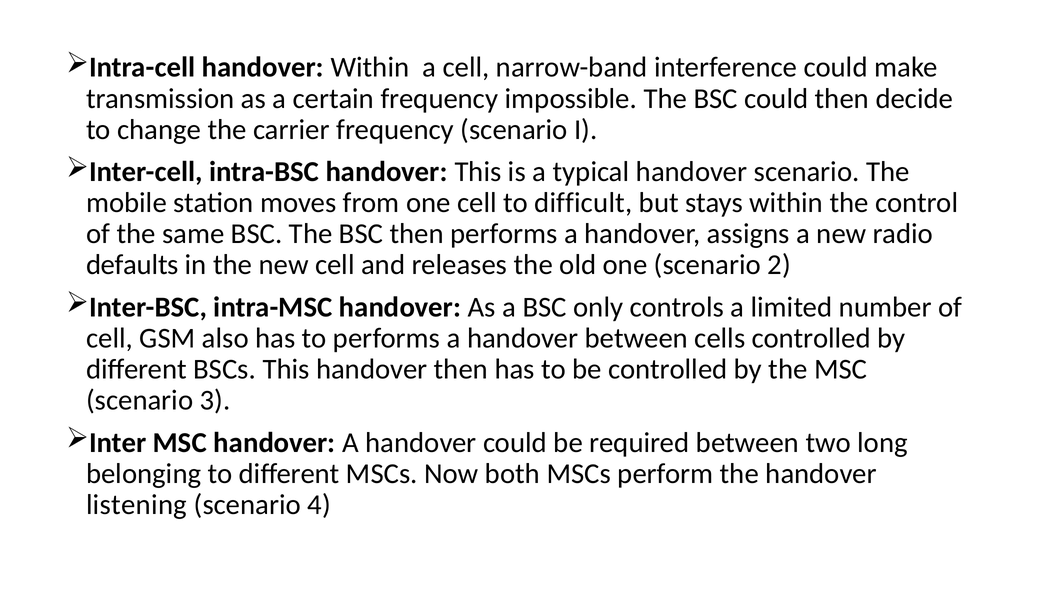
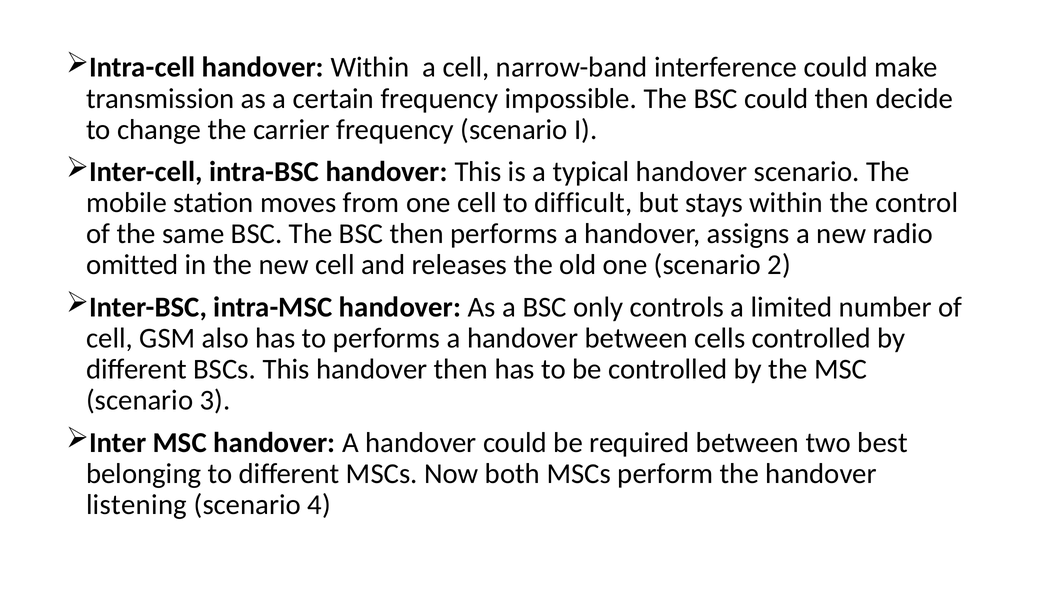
defaults: defaults -> omitted (132, 265)
long: long -> best (883, 442)
